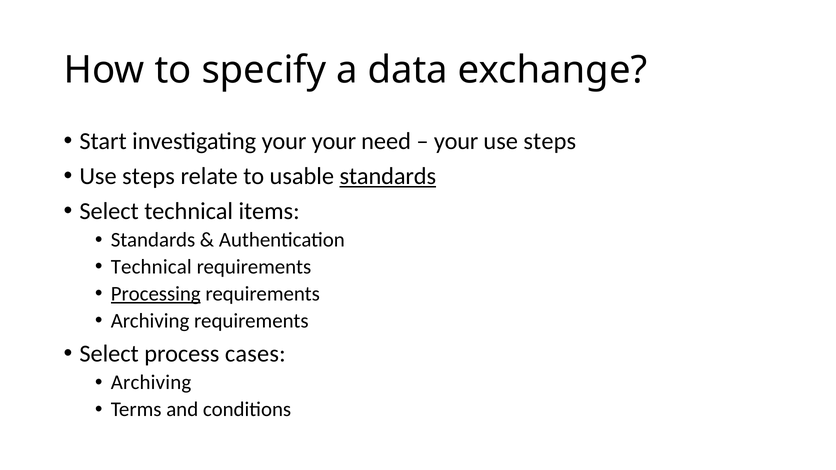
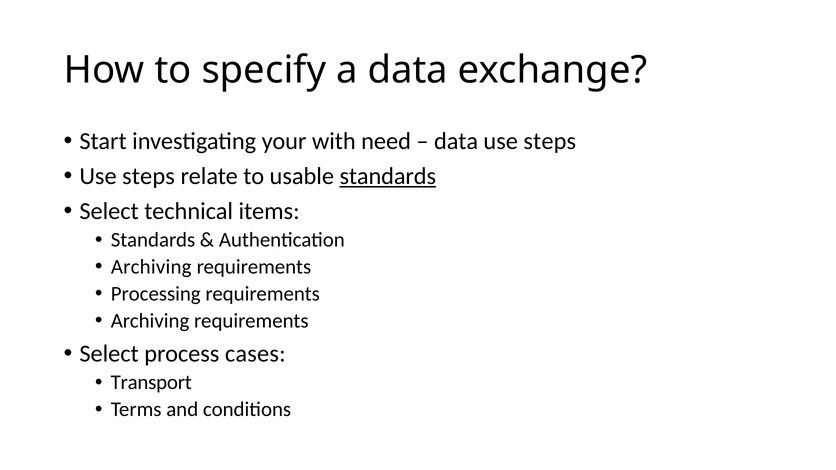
your your: your -> with (334, 141)
your: your -> data (456, 141)
Technical: Technical -> Archiving (151, 267)
Processing underline: present -> none (156, 294)
Archiving: Archiving -> Transport (151, 383)
